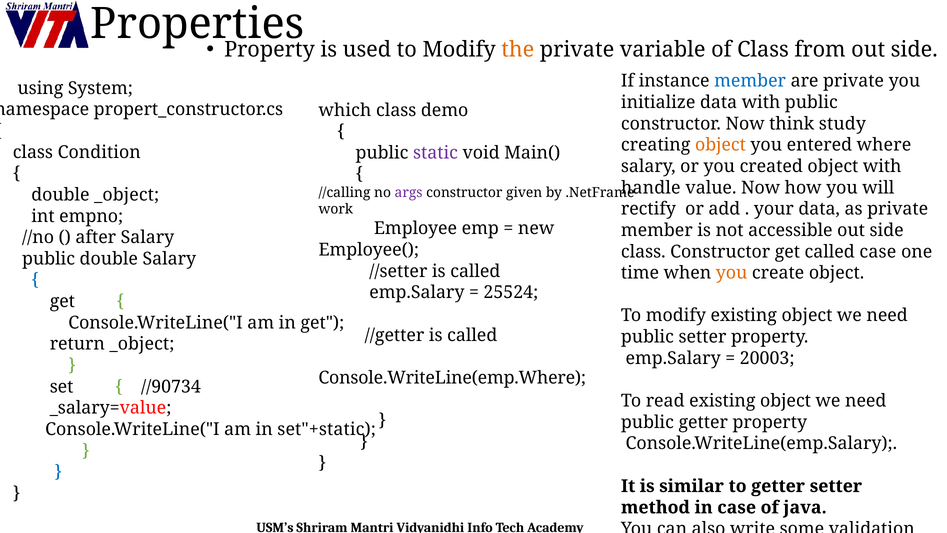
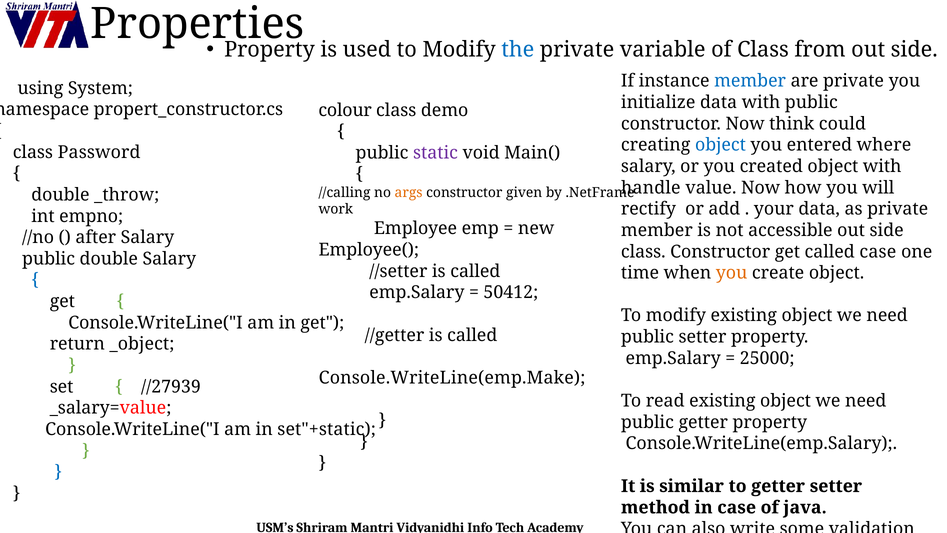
the colour: orange -> blue (518, 49)
which: which -> colour (345, 110)
study: study -> could (842, 124)
object colour: orange -> blue (720, 145)
Condition: Condition -> Password (99, 152)
args colour: purple -> orange (409, 193)
double _object: _object -> _throw (127, 195)
25524: 25524 -> 50412 (511, 292)
20003: 20003 -> 25000 (767, 358)
Console.WriteLine(emp.Where: Console.WriteLine(emp.Where -> Console.WriteLine(emp.Make (452, 378)
//90734: //90734 -> //27939 (171, 386)
